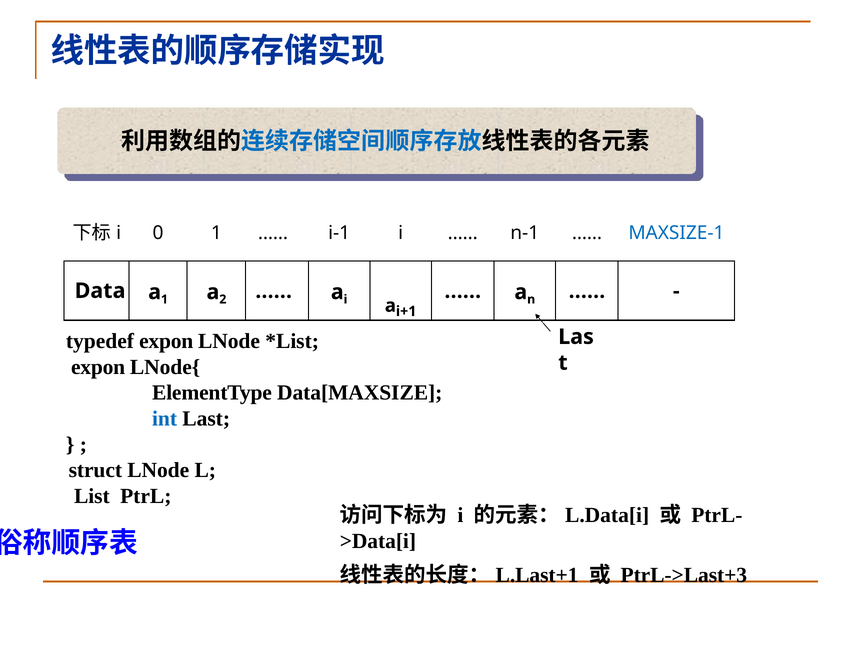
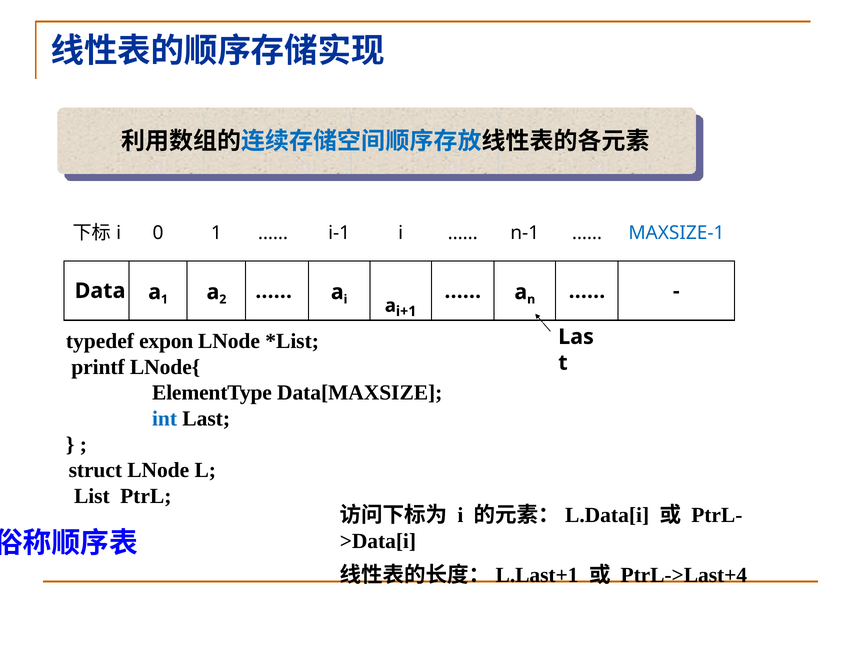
expon: expon -> printf (98, 367)
PtrL->Last+3: PtrL->Last+3 -> PtrL->Last+4 (684, 575)
